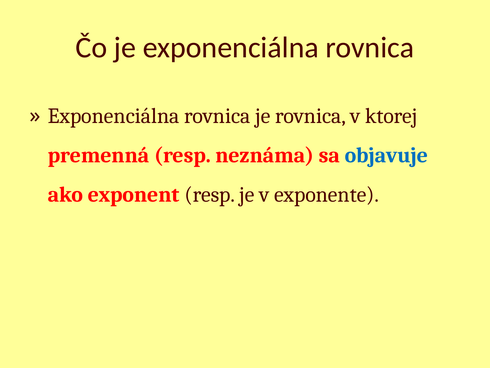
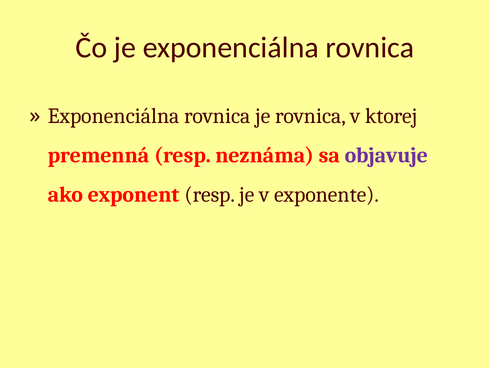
objavuje colour: blue -> purple (386, 155)
